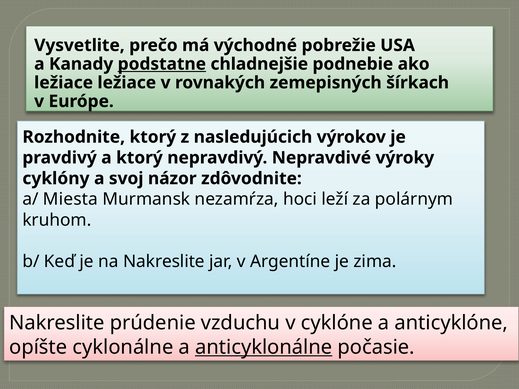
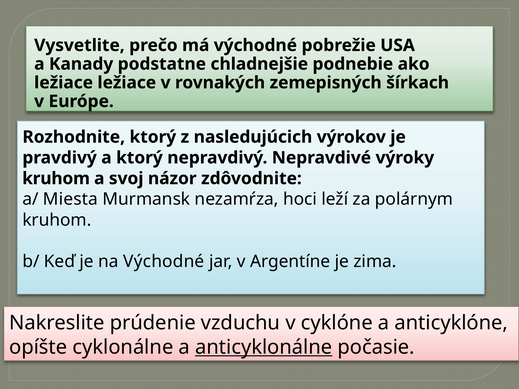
podstatne underline: present -> none (162, 64)
cyklóny: cyklóny -> kruhom (56, 179)
na Nakreslite: Nakreslite -> Východné (164, 262)
